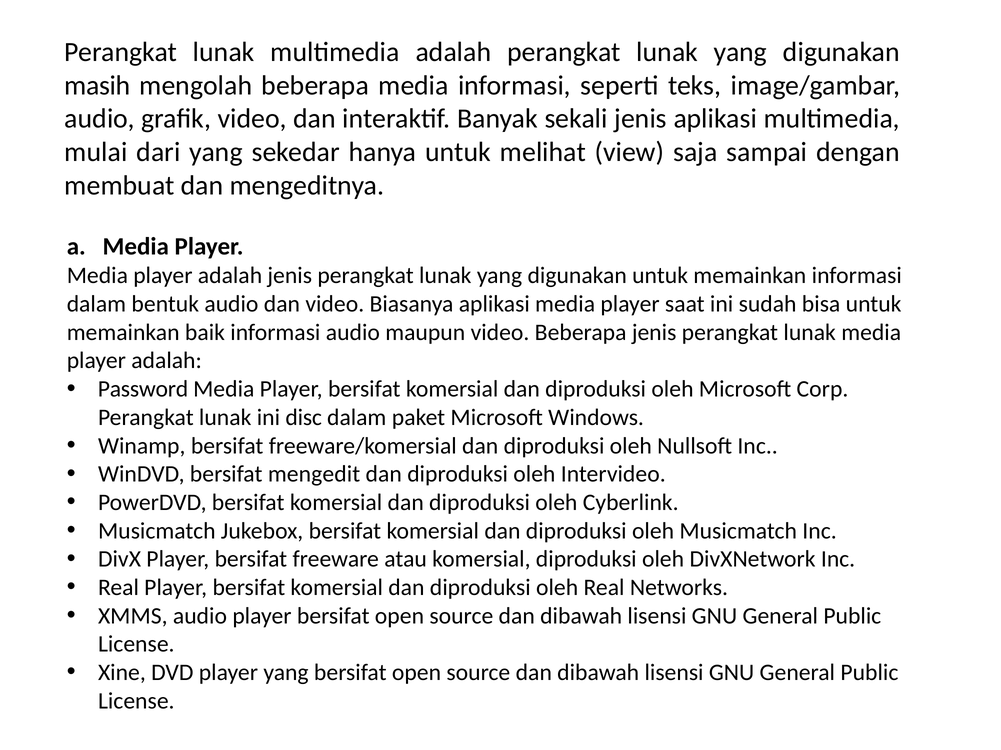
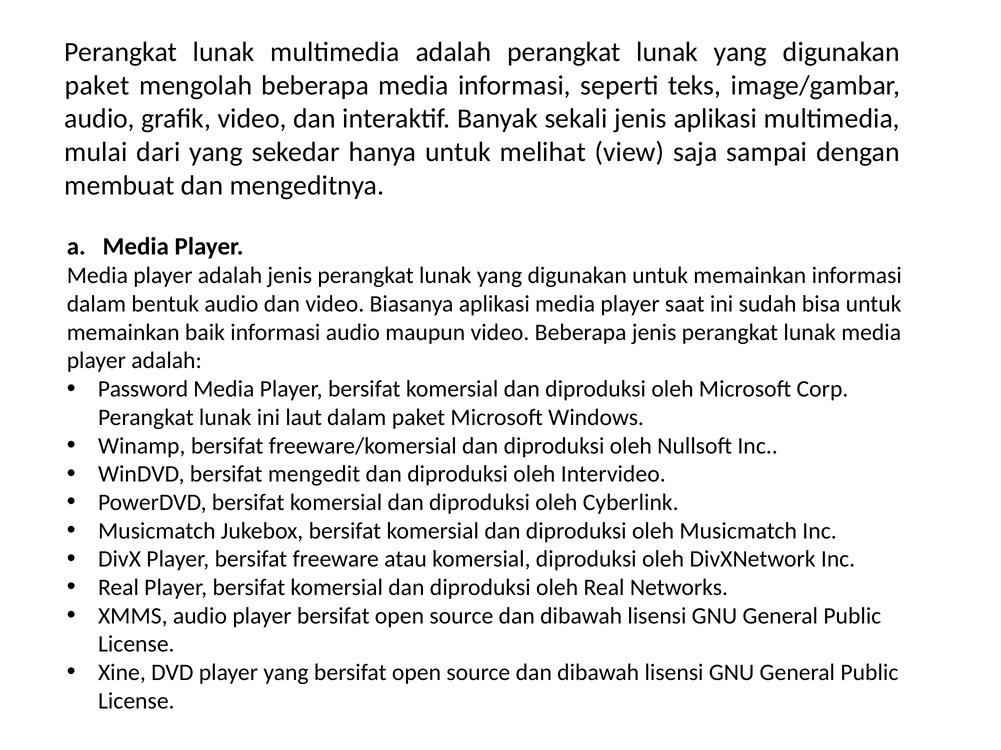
masih: masih -> paket (97, 85)
disc: disc -> laut (304, 418)
